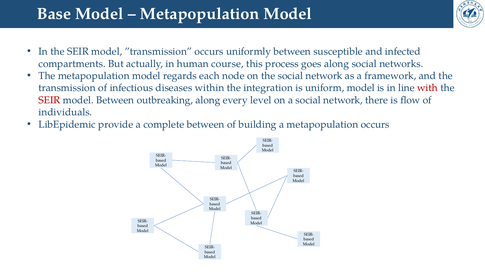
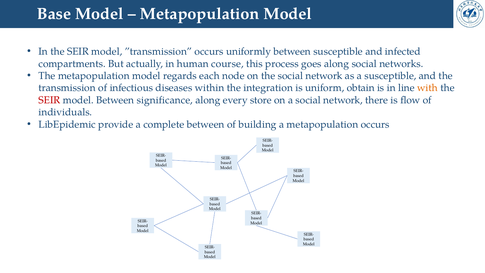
a framework: framework -> susceptible (390, 76)
uniform model: model -> obtain (361, 88)
with colour: red -> orange (427, 88)
outbreaking: outbreaking -> significance (165, 100)
level: level -> store (261, 100)
